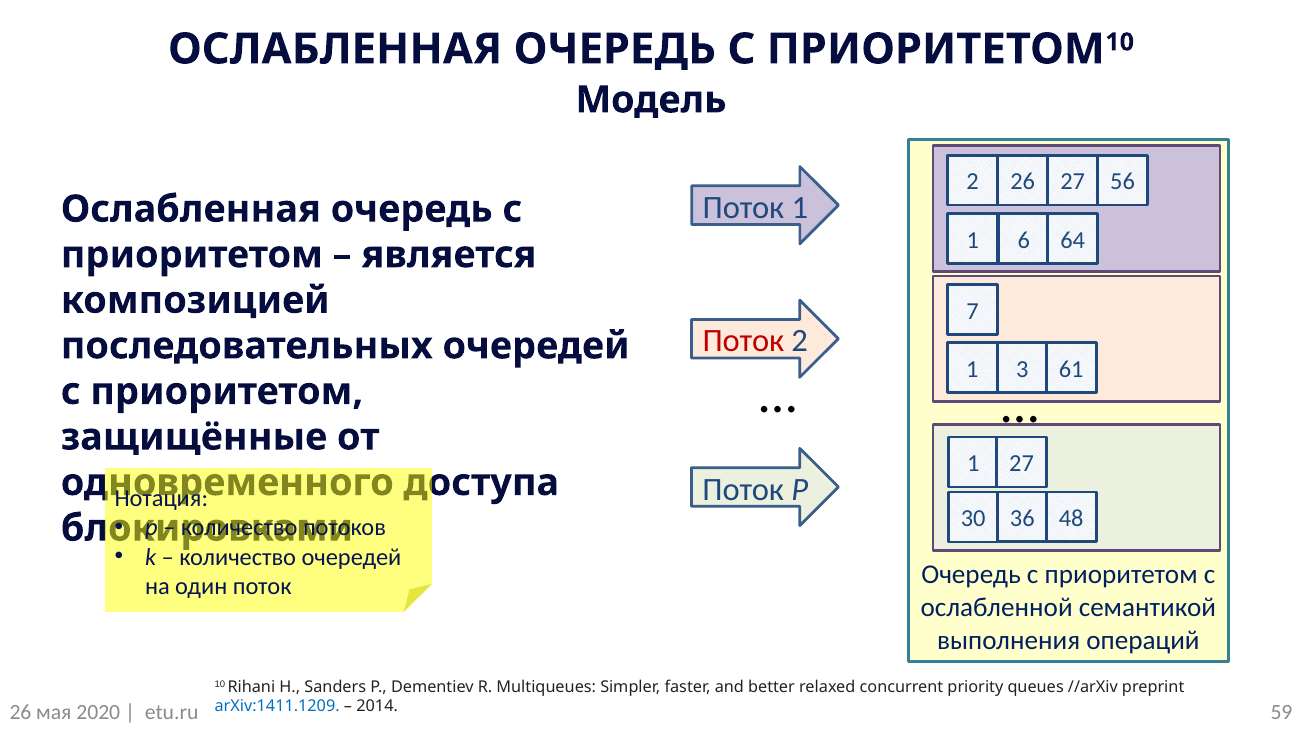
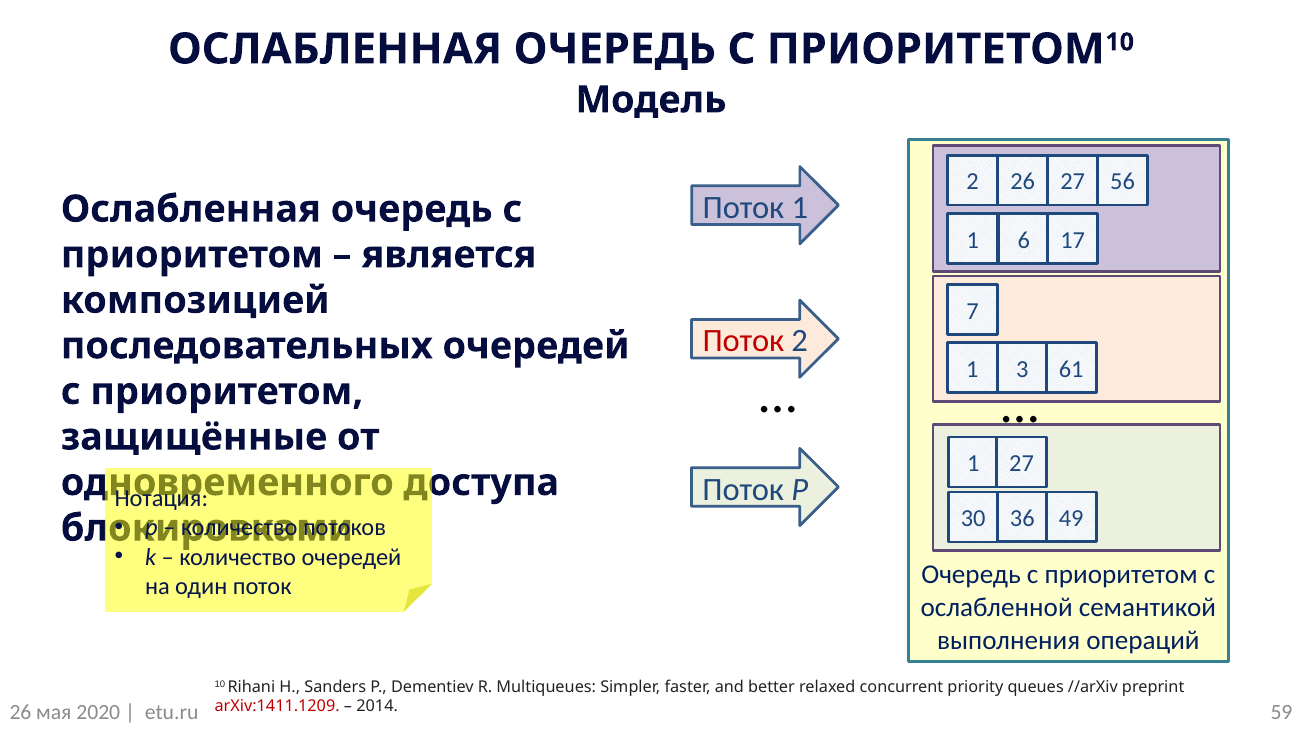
64: 64 -> 17 (1073, 240)
48: 48 -> 49 (1071, 519)
arXiv:1411.1209 colour: blue -> red (277, 707)
